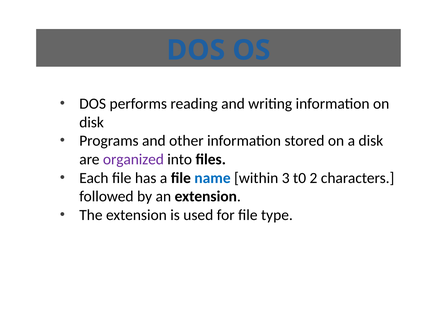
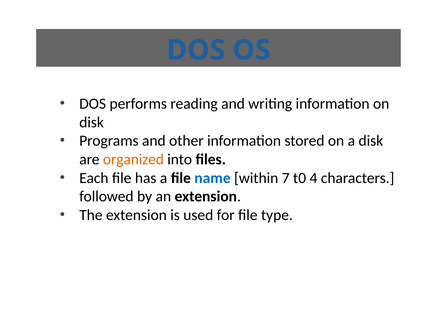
organized colour: purple -> orange (133, 159)
3: 3 -> 7 (286, 178)
2: 2 -> 4 (313, 178)
